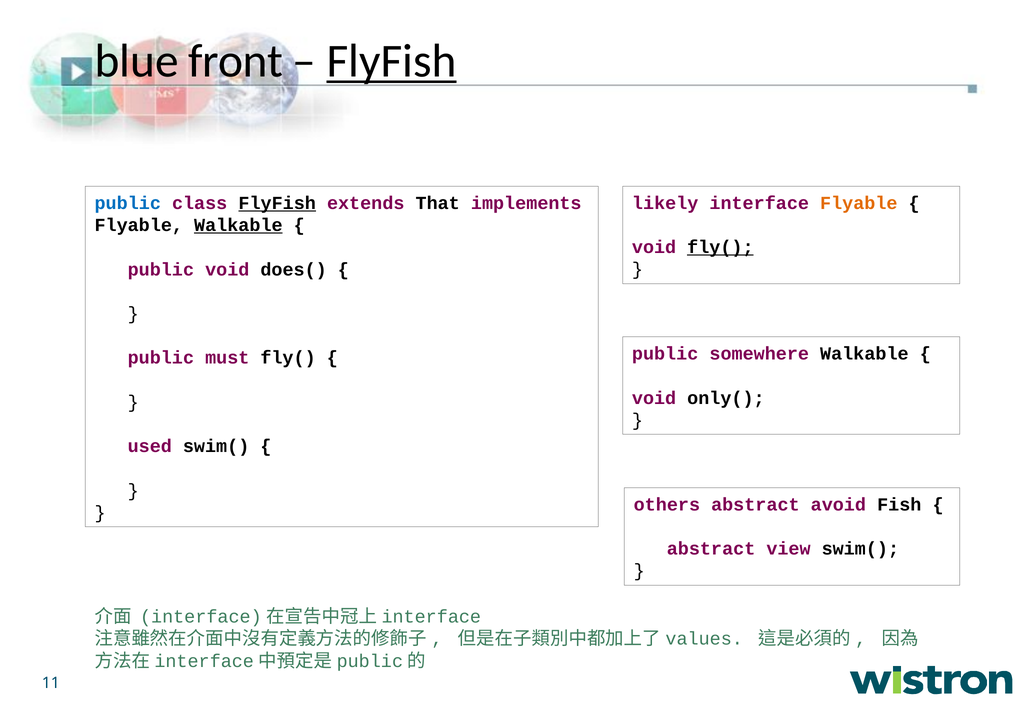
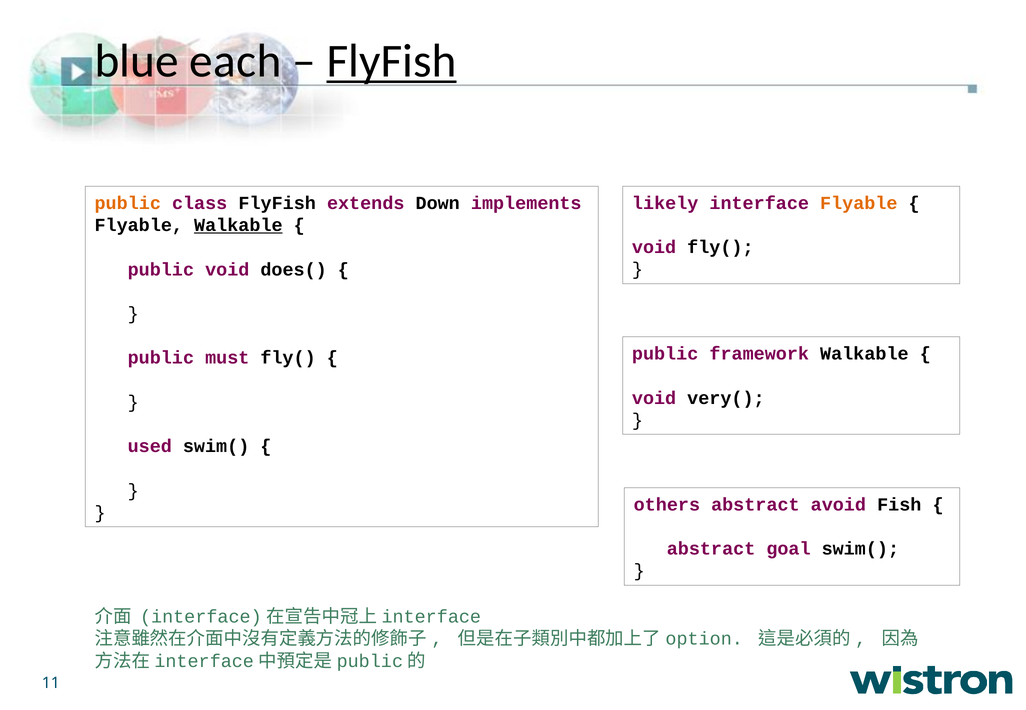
front: front -> each (235, 61)
public colour: blue -> orange (128, 203)
FlyFish underline: present -> none (277, 203)
That: That -> Down (438, 203)
fly( underline: present -> none (720, 247)
somewhere: somewhere -> framework (759, 354)
only(: only( -> very( (726, 398)
view: view -> goal (789, 549)
values: values -> option (704, 639)
